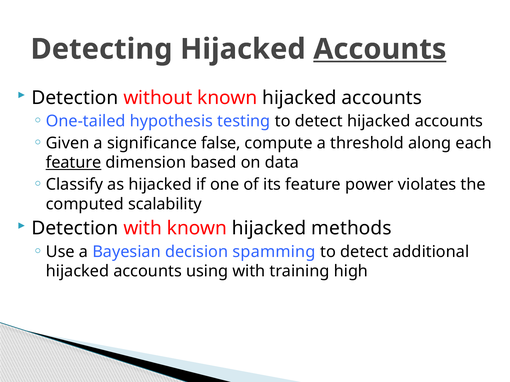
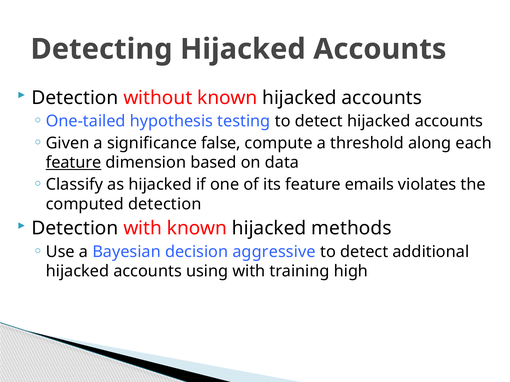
Accounts underline: present -> none (380, 49)
power: power -> emails (369, 185)
computed scalability: scalability -> detection (165, 204)
spamming: spamming -> aggressive (274, 252)
